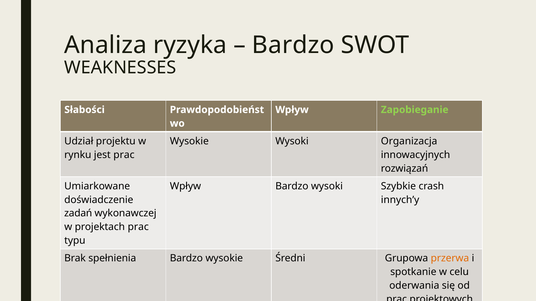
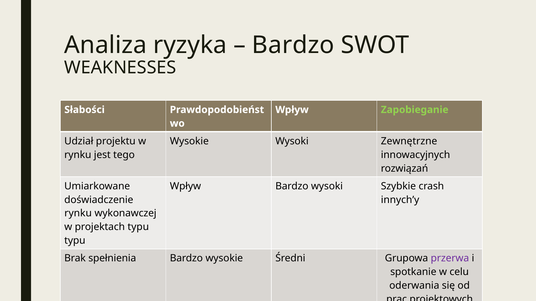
Organizacja: Organizacja -> Zewnętrzne (409, 141)
jest prac: prac -> tego (124, 155)
zadań: zadań -> rynku (78, 214)
projektach prac: prac -> typu (138, 227)
przerwa colour: orange -> purple (450, 259)
